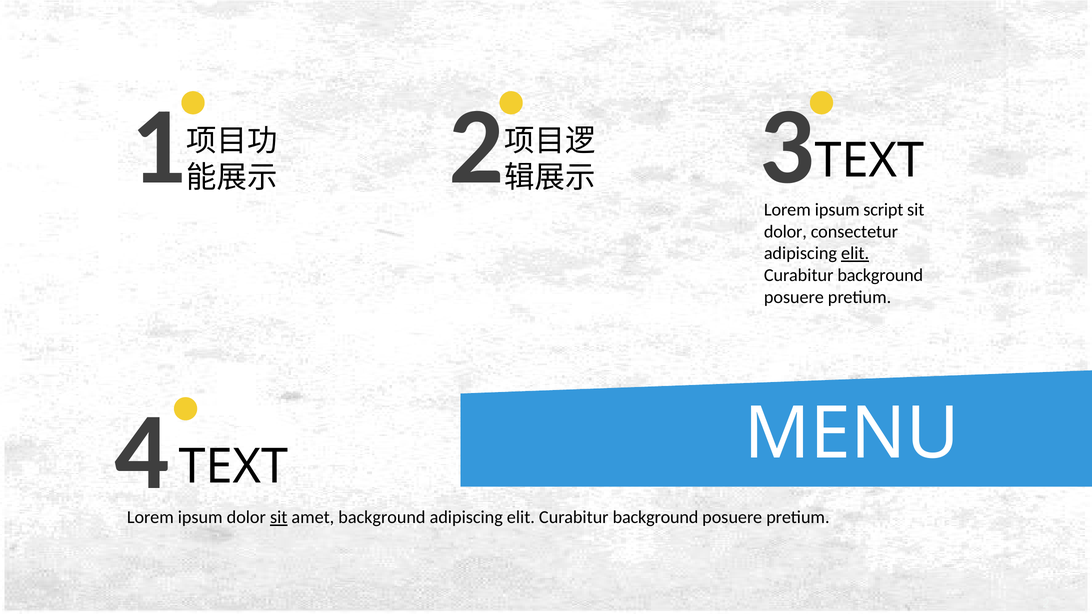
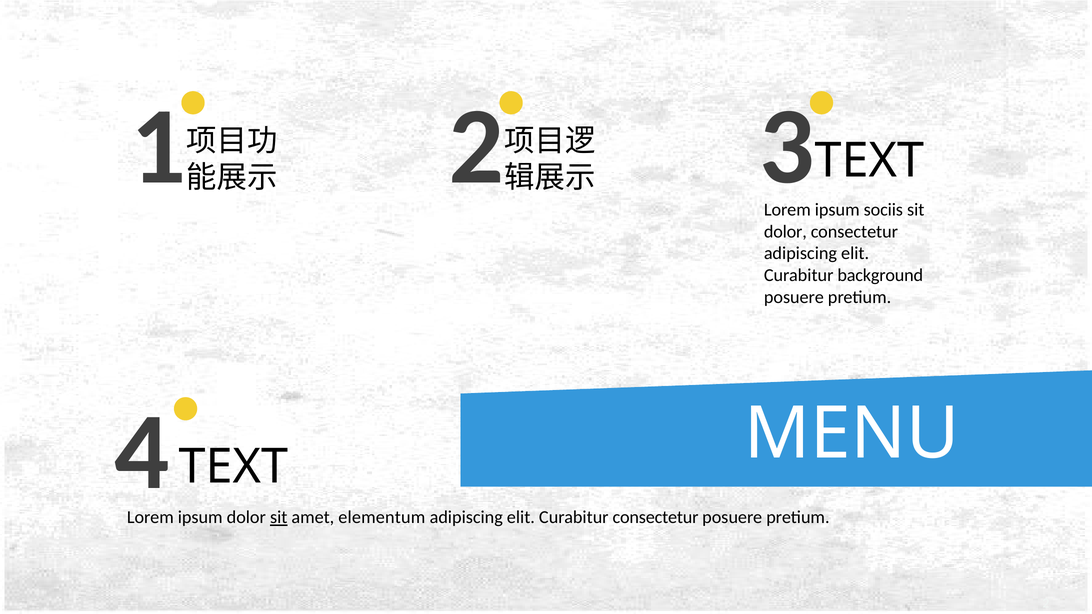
script: script -> sociis (883, 210)
elit underline: present -> none (855, 254)
amet background: background -> elementum (382, 518)
background: background -> consectetur (656, 518)
